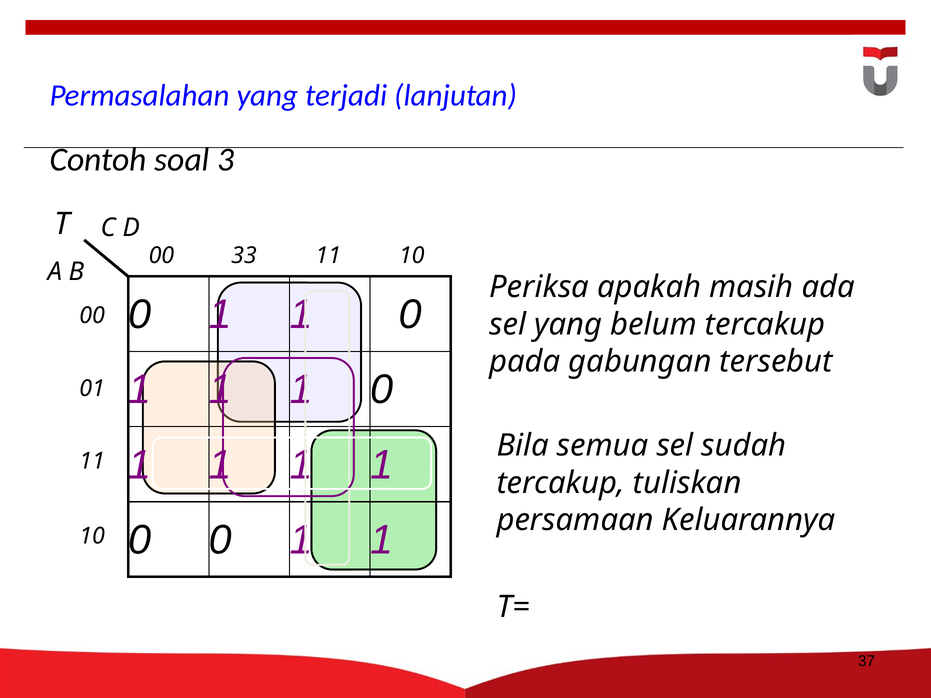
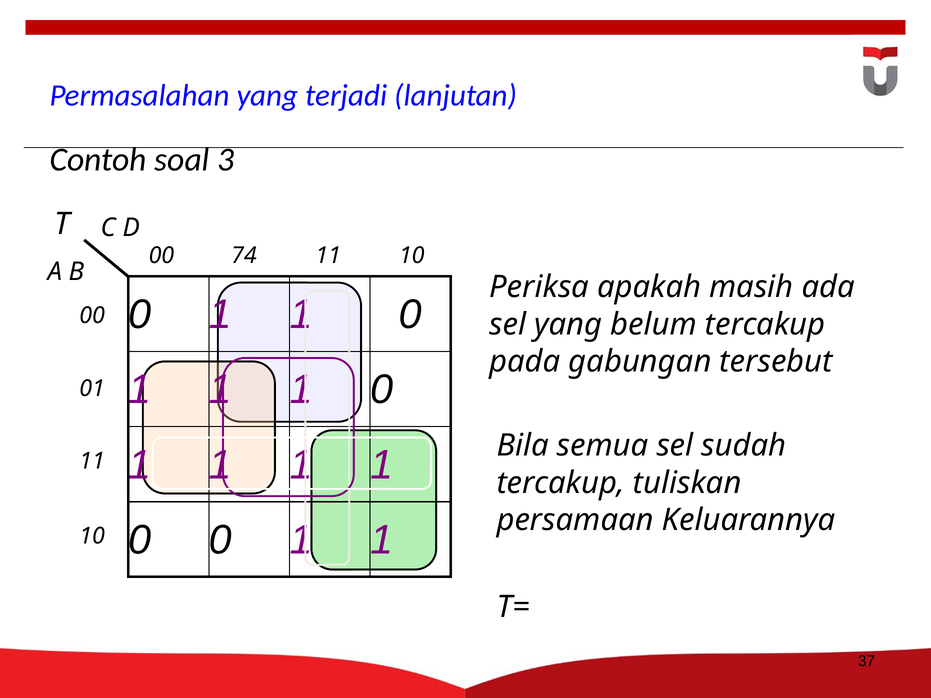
33: 33 -> 74 (244, 255)
